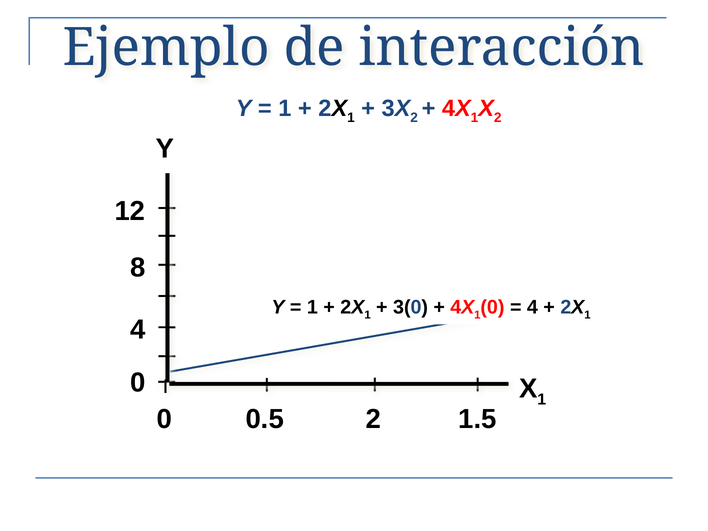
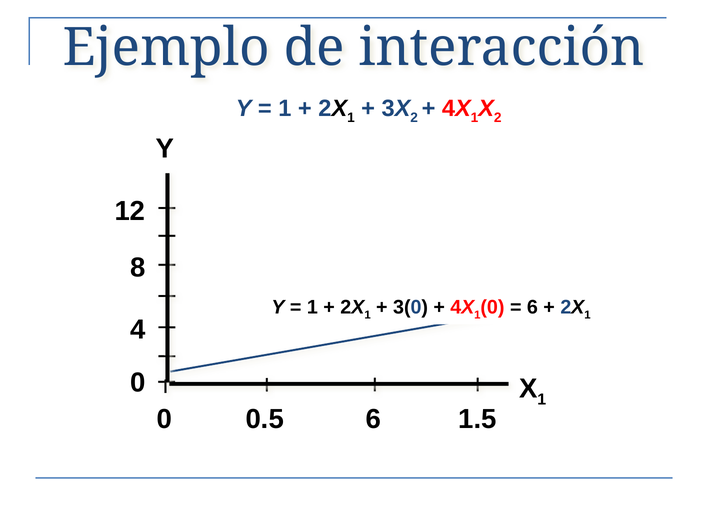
4: 4 -> 6 (532, 307)
0 2: 2 -> 6 (374, 419)
